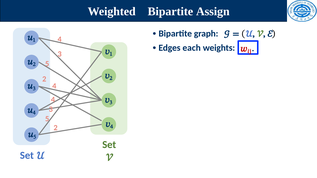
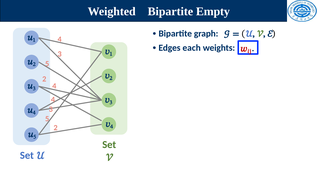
Assign: Assign -> Empty (213, 11)
